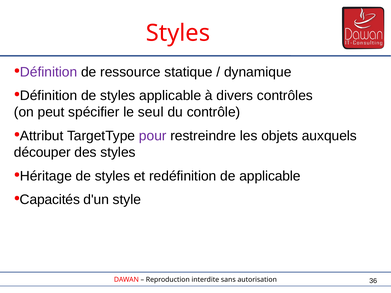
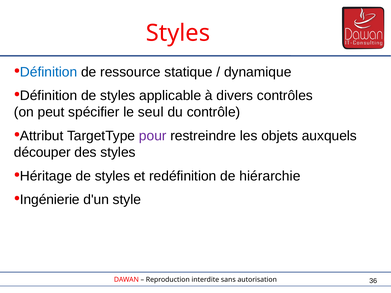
Définition colour: purple -> blue (49, 72)
de applicable: applicable -> hiérarchie (270, 176)
Capacités: Capacités -> Ingénierie (50, 200)
